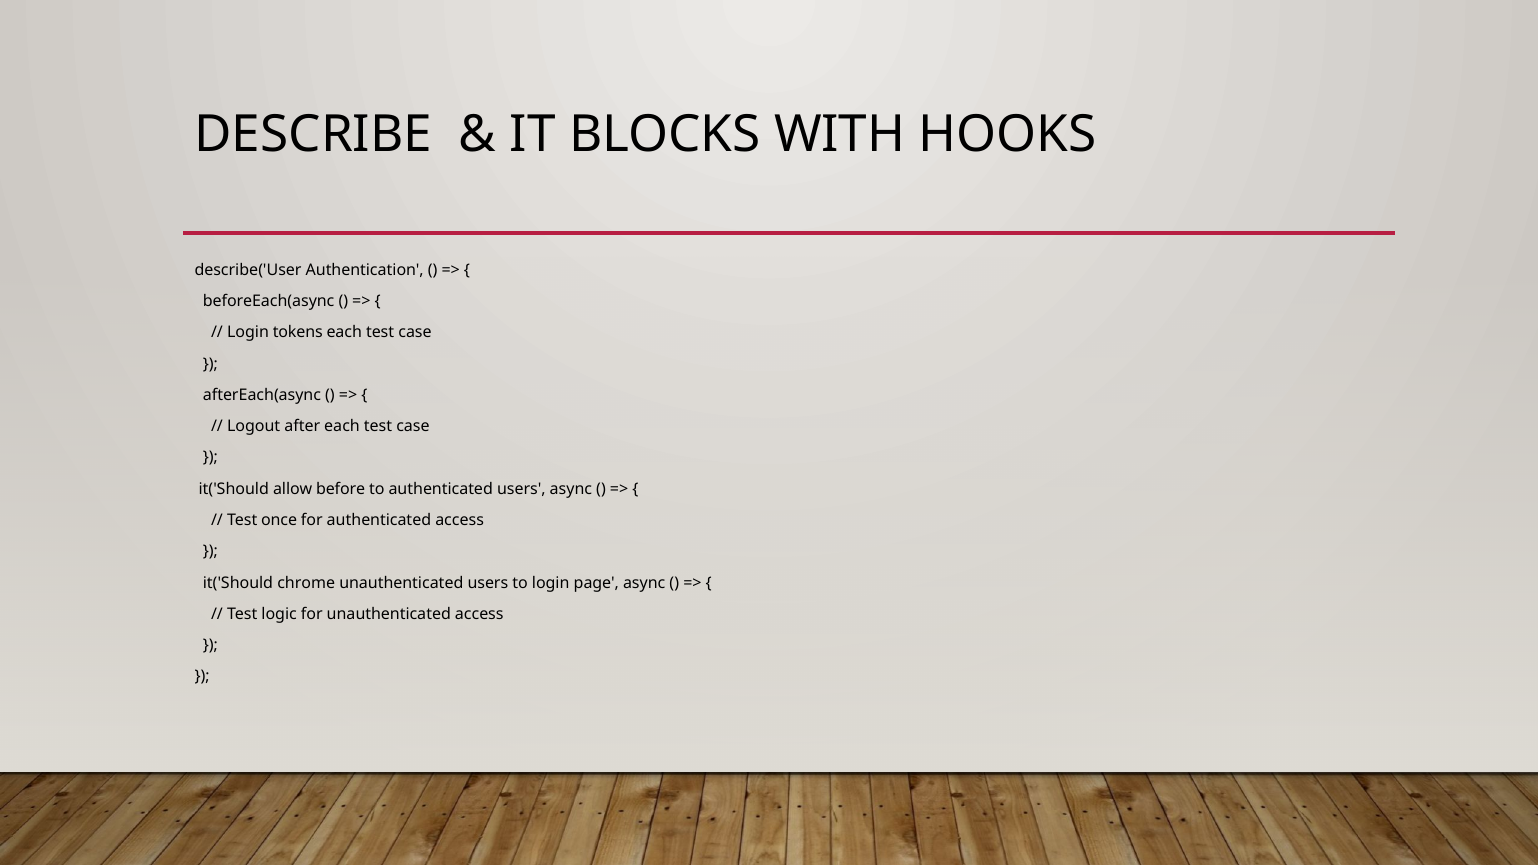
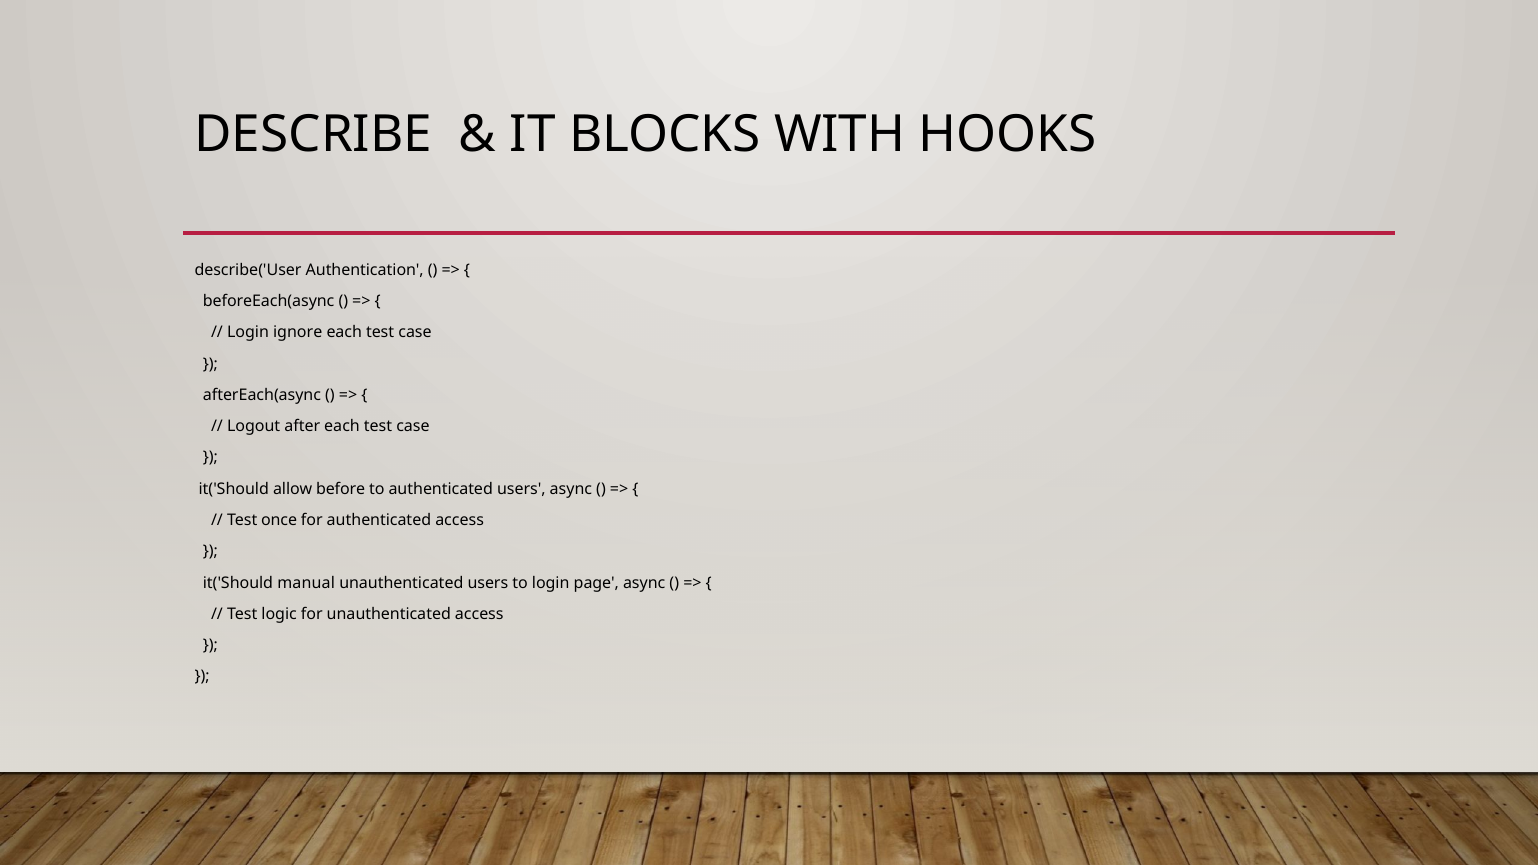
tokens: tokens -> ignore (298, 333)
chrome: chrome -> manual (306, 583)
